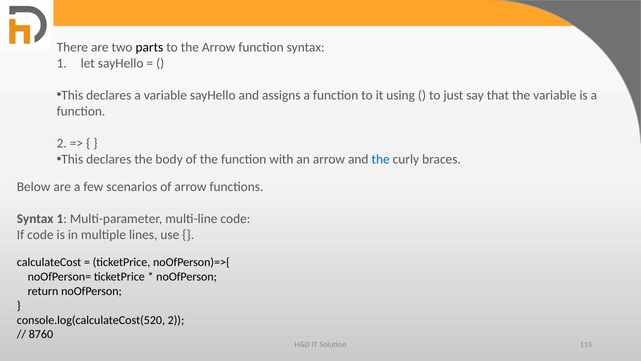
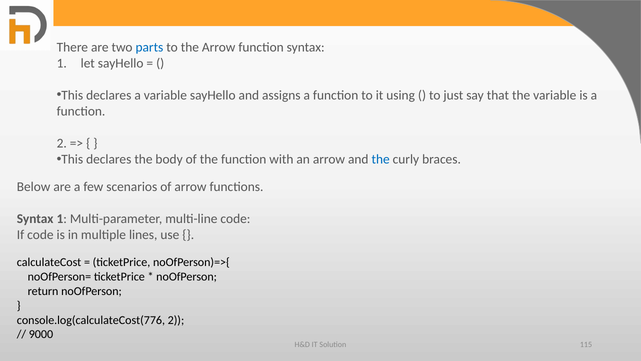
parts colour: black -> blue (149, 47)
console.log(calculateCost(520: console.log(calculateCost(520 -> console.log(calculateCost(776 (91, 320)
8760: 8760 -> 9000 (41, 334)
